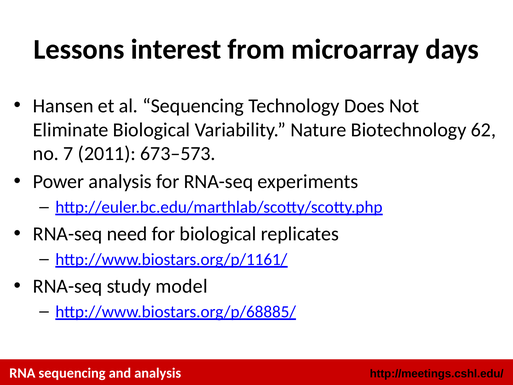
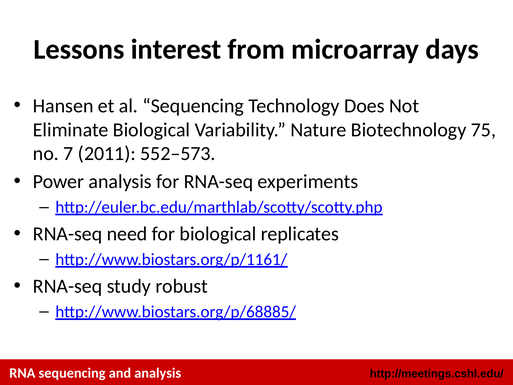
62: 62 -> 75 (483, 130)
673–573: 673–573 -> 552–573 (178, 154)
model: model -> robust (182, 286)
